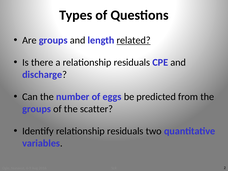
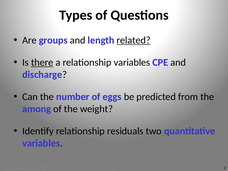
there underline: none -> present (42, 62)
a relationship residuals: residuals -> variables (132, 62)
groups: groups -> among (37, 109)
scatter: scatter -> weight (96, 109)
